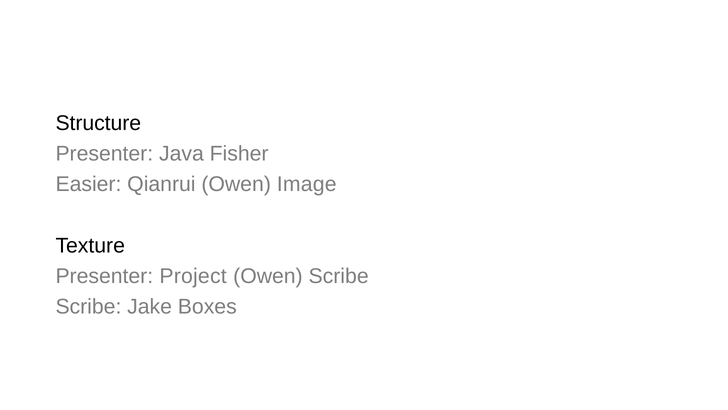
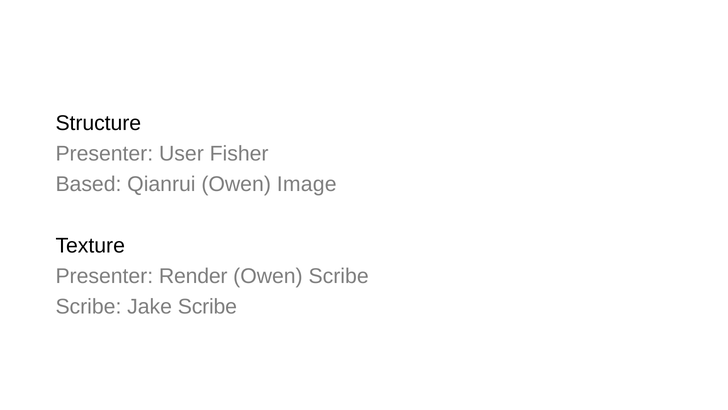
Java: Java -> User (181, 154)
Easier: Easier -> Based (88, 184)
Project: Project -> Render (193, 276)
Jake Boxes: Boxes -> Scribe (207, 306)
